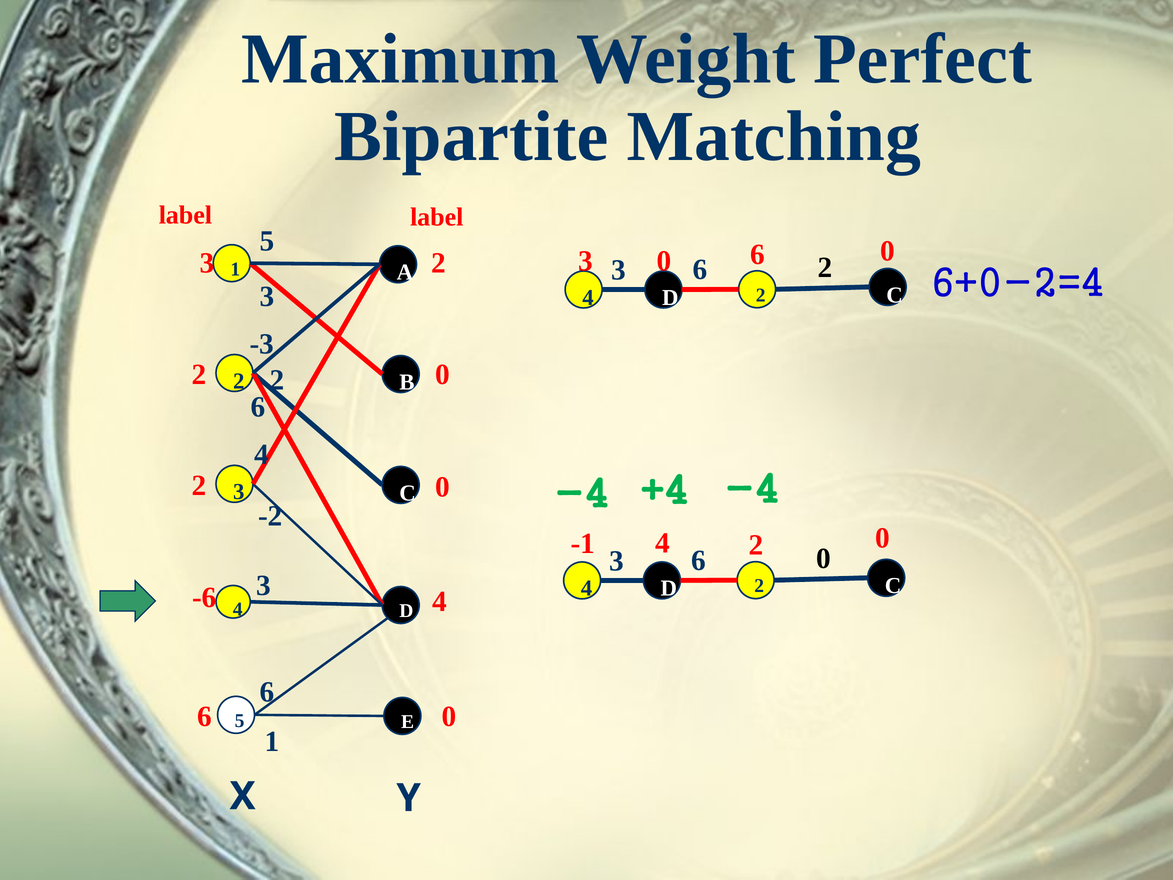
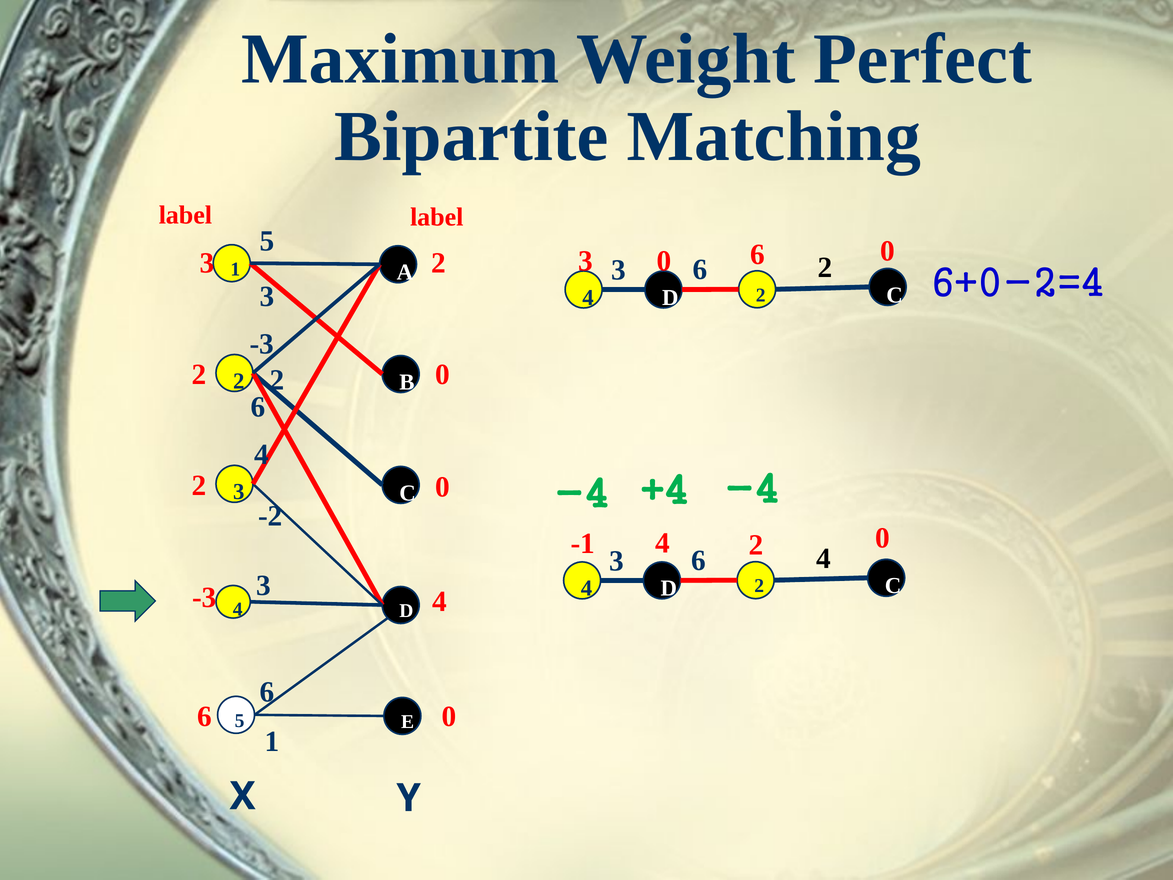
0: 0 -> 4 (824, 558)
-6: -6 -> -3 (204, 598)
